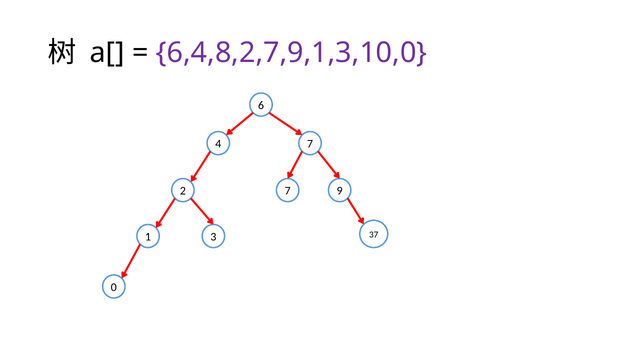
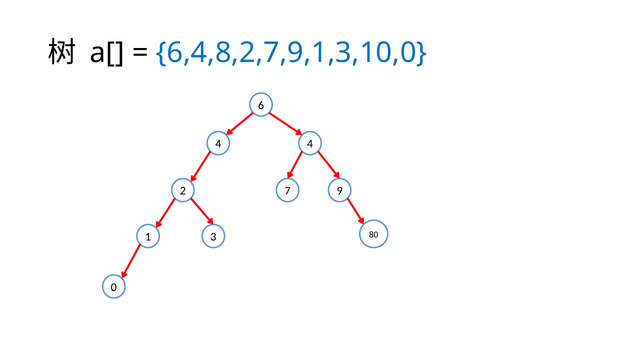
6,4,8,2,7,9,1,3,10,0 colour: purple -> blue (292, 53)
4 7: 7 -> 4 (310, 144)
37: 37 -> 80 (374, 235)
